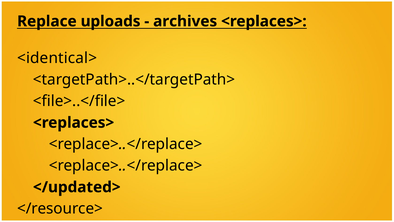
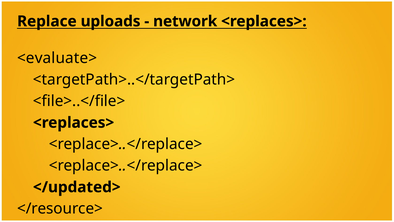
archives: archives -> network (185, 21)
<identical>: <identical> -> <evaluate> (57, 58)
